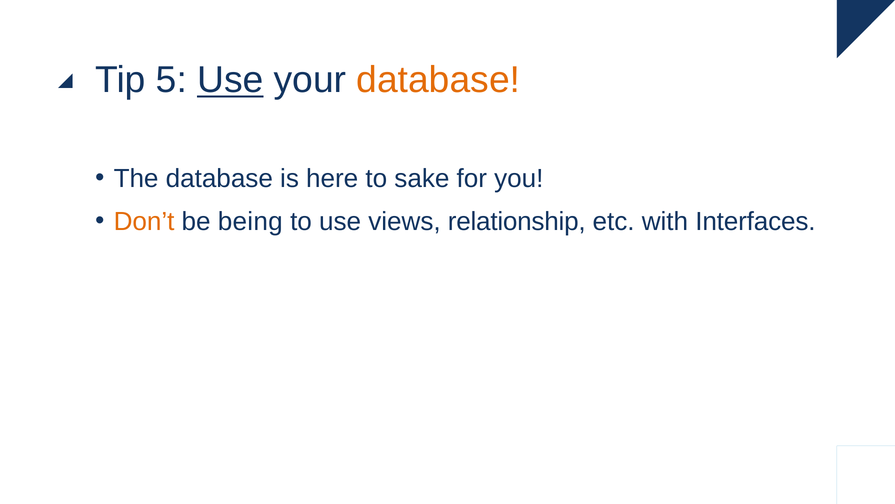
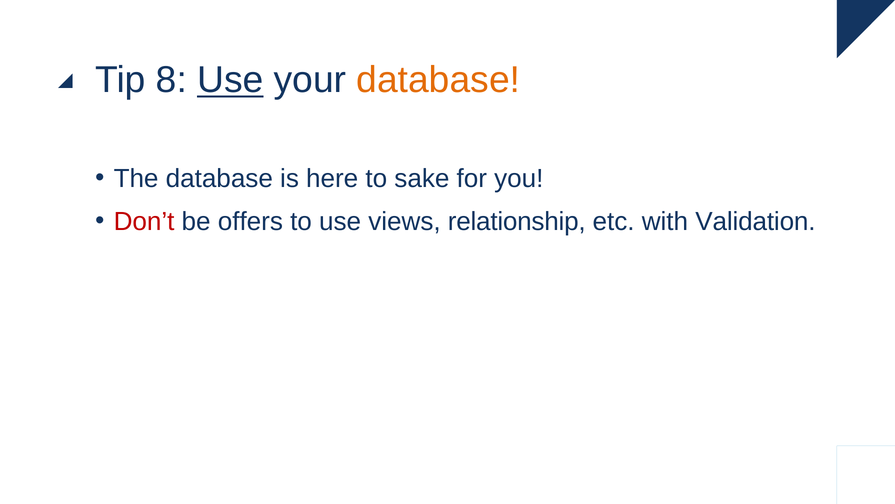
5: 5 -> 8 (171, 80)
Don’t colour: orange -> red (144, 221)
being: being -> offers (250, 221)
Interfaces: Interfaces -> Validation (755, 221)
